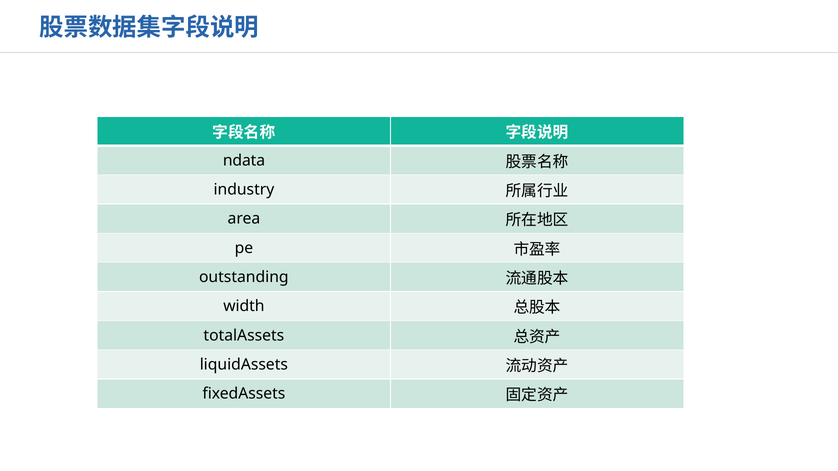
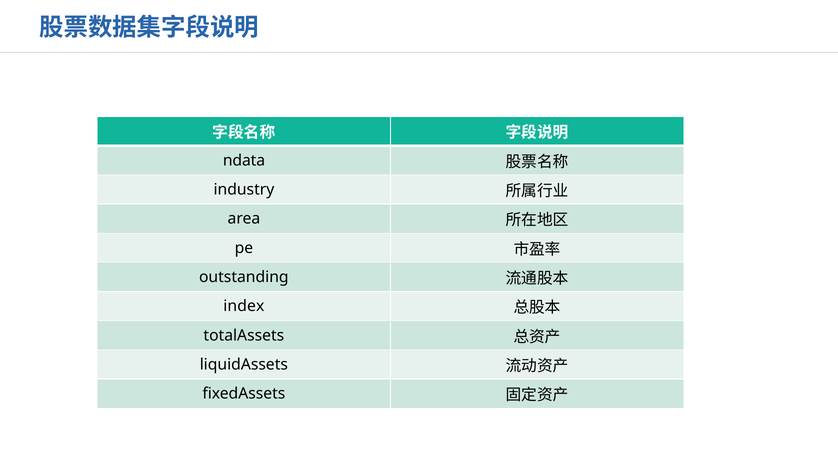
width: width -> index (244, 307)
